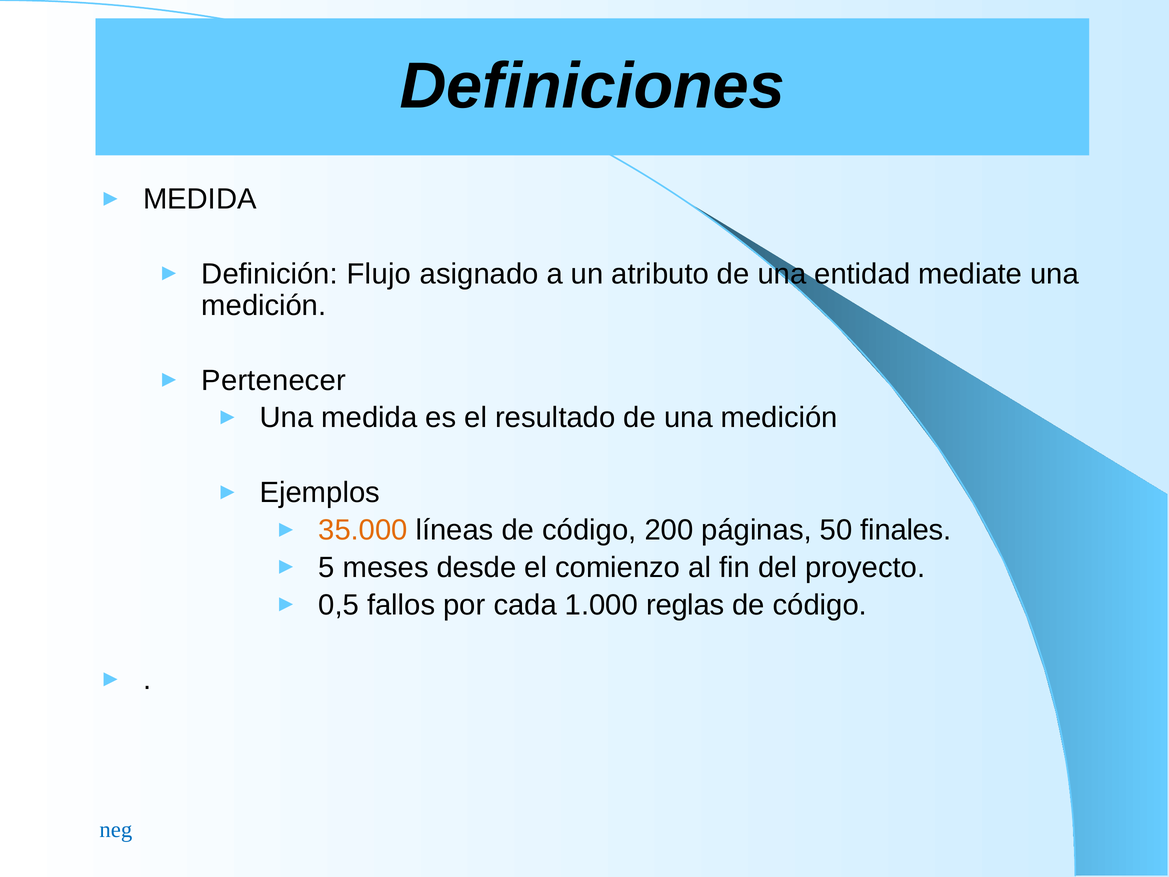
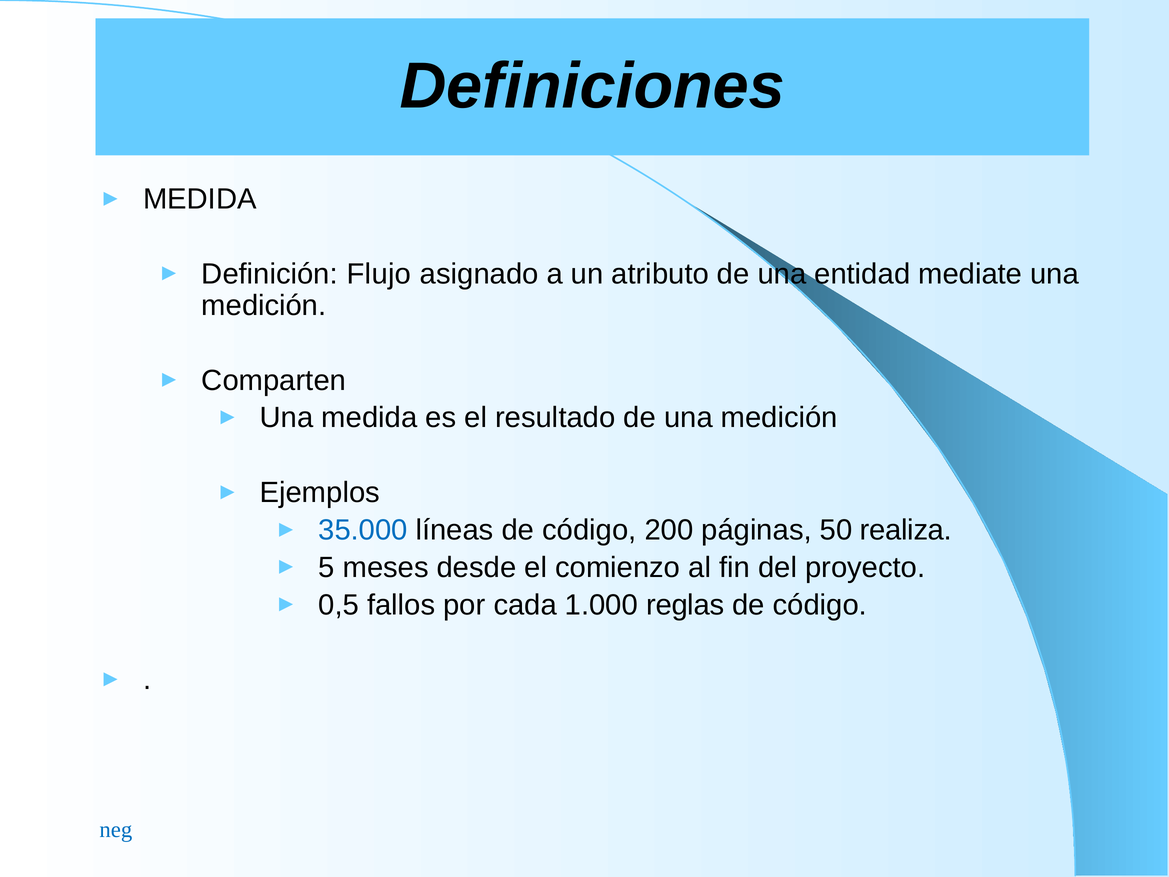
Pertenecer: Pertenecer -> Comparten (274, 380)
35.000 colour: orange -> blue (363, 530)
finales: finales -> realiza (906, 530)
